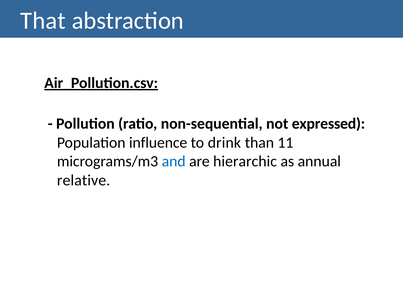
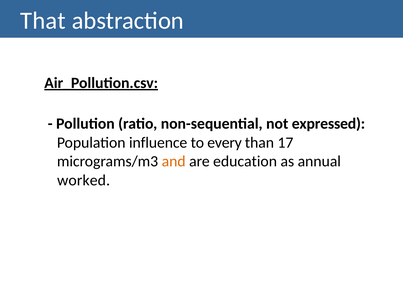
drink: drink -> every (225, 143)
11: 11 -> 17 (285, 143)
and colour: blue -> orange (174, 162)
hierarchic: hierarchic -> education (245, 162)
relative: relative -> worked (84, 180)
